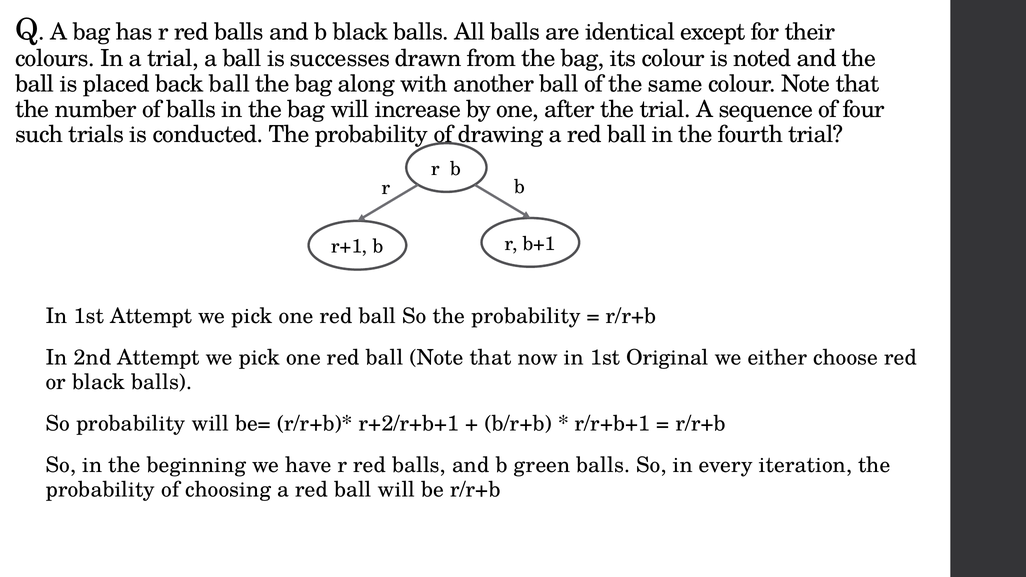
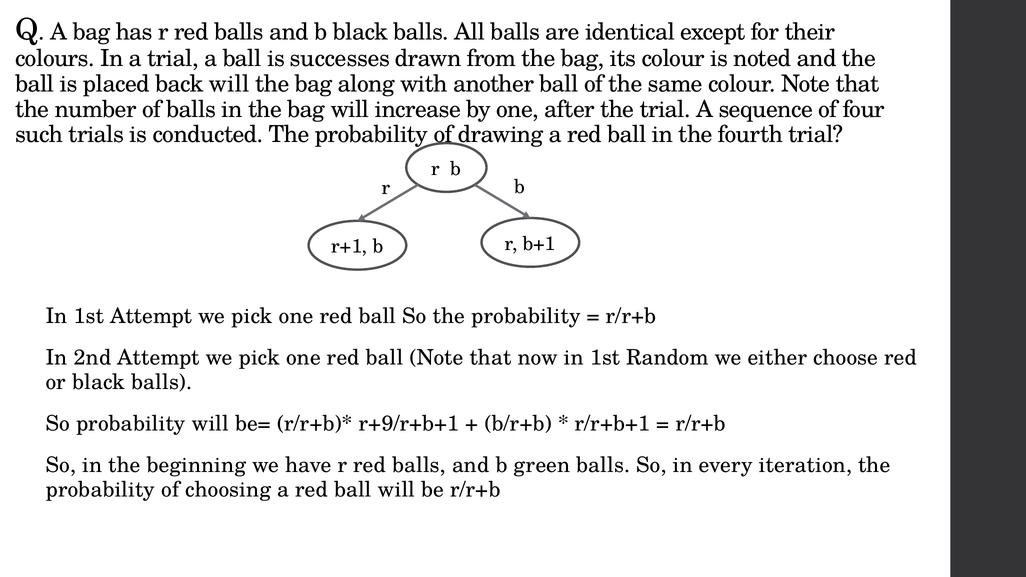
back ball: ball -> will (229, 84)
Original: Original -> Random (667, 358)
r+2/r+b+1: r+2/r+b+1 -> r+9/r+b+1 (409, 424)
